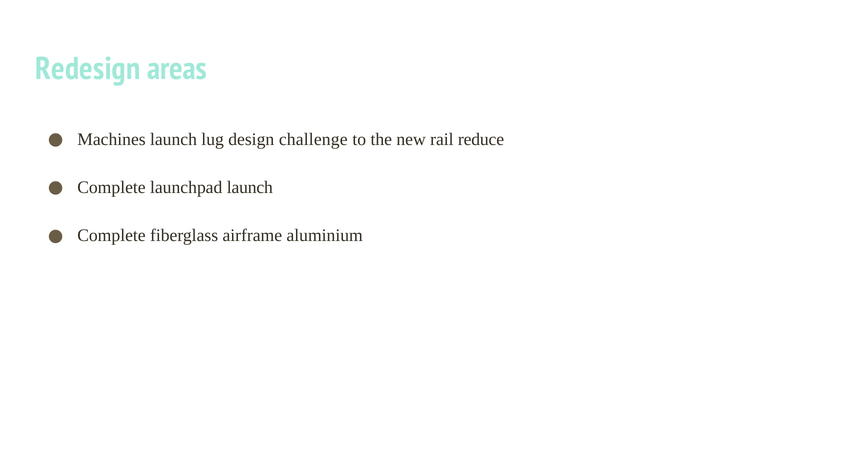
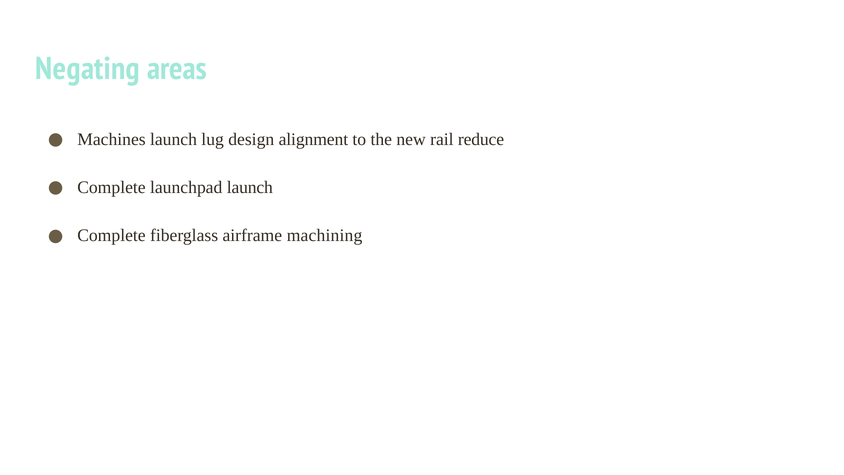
Redesign: Redesign -> Negating (88, 69)
challenge: challenge -> alignment (313, 139)
aluminium: aluminium -> machining (325, 235)
